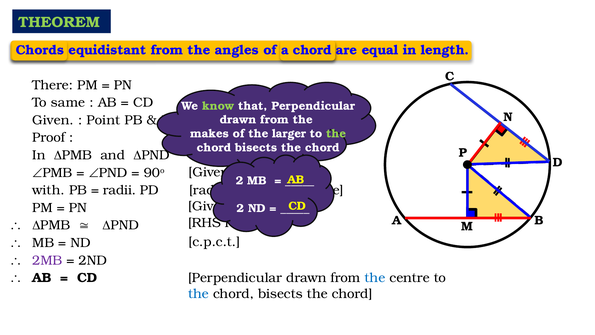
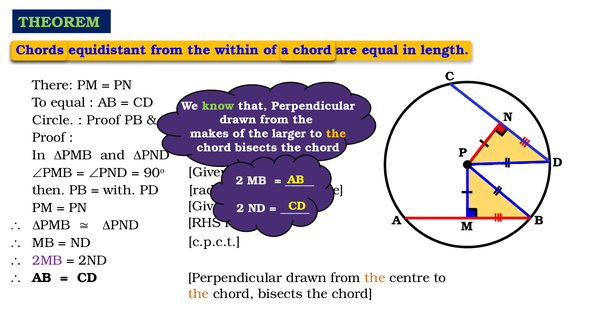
angles: angles -> within (237, 50)
To same: same -> equal (68, 102)
Given: Given -> Circle (53, 120)
Point: Point -> Proof (103, 120)
the colour: light green -> yellow (336, 134)
with: with -> then (49, 190)
radii: radii -> with (119, 190)
the colour: blue -> orange (375, 278)
the colour: blue -> orange (198, 294)
